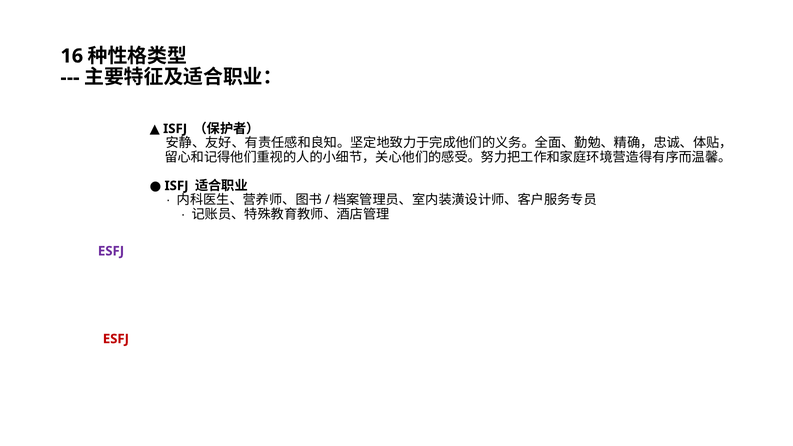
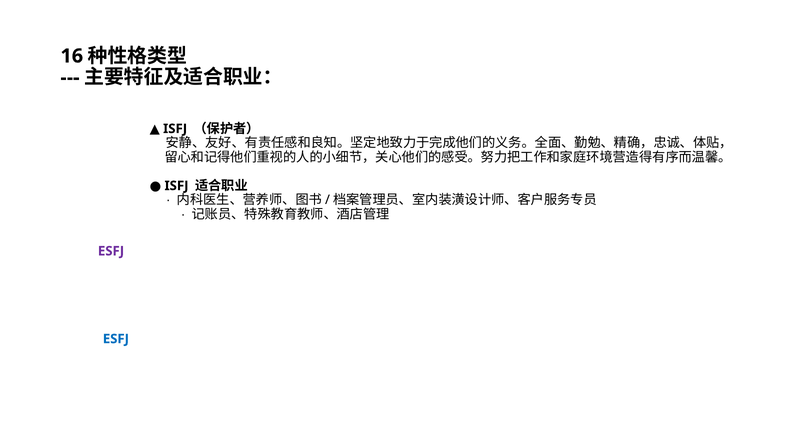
ESFJ colour: red -> blue (116, 339)
